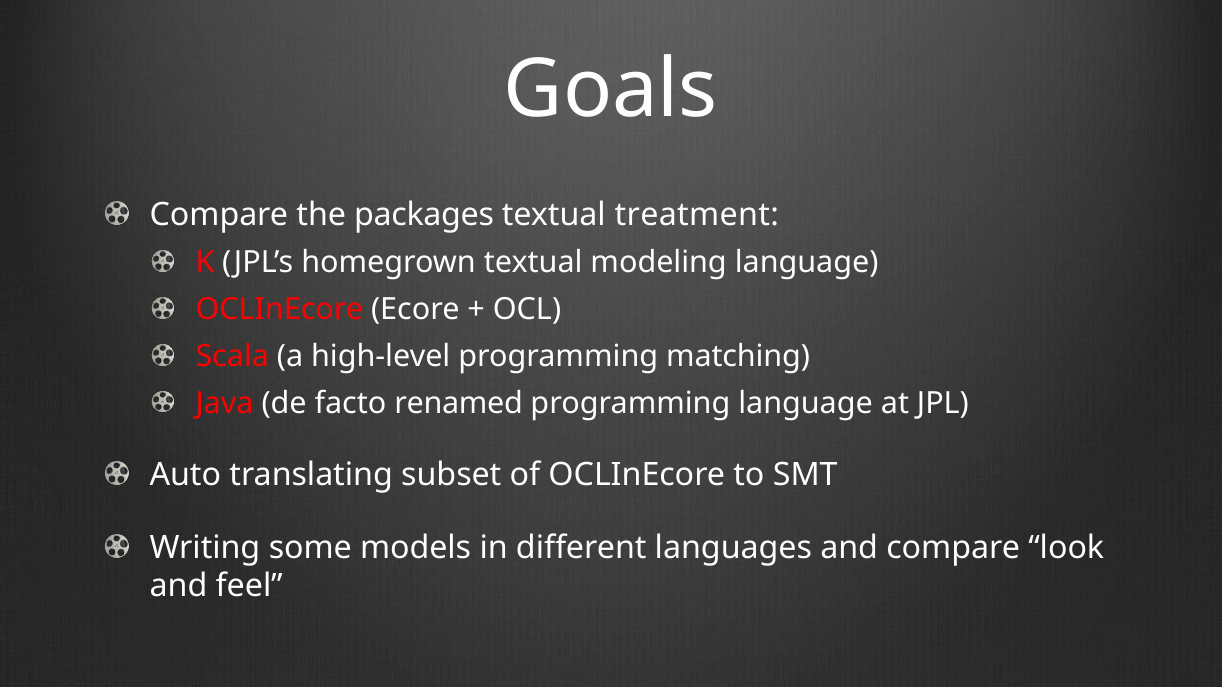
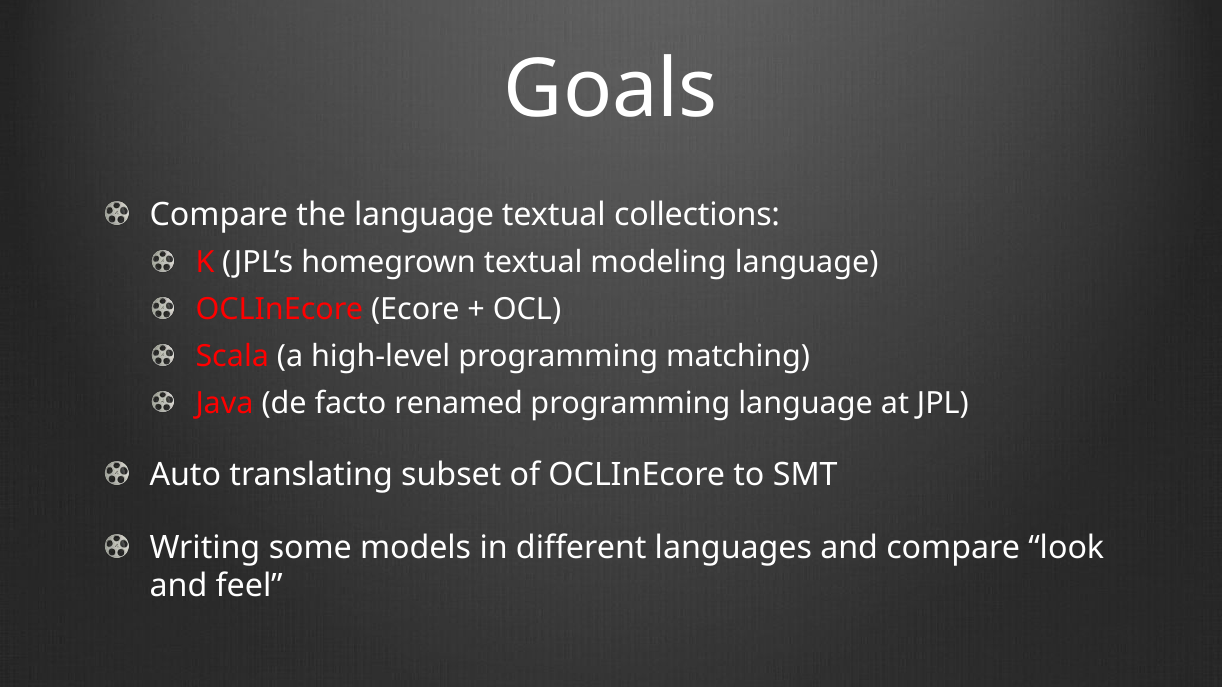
the packages: packages -> language (424, 215)
treatment: treatment -> collections (697, 215)
